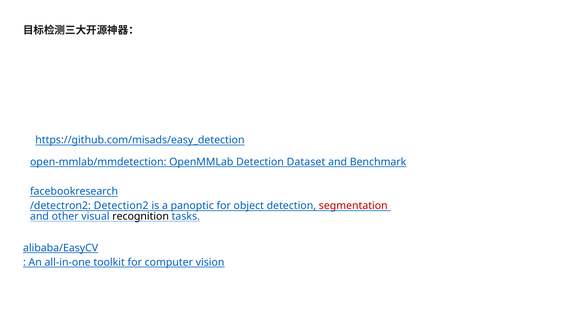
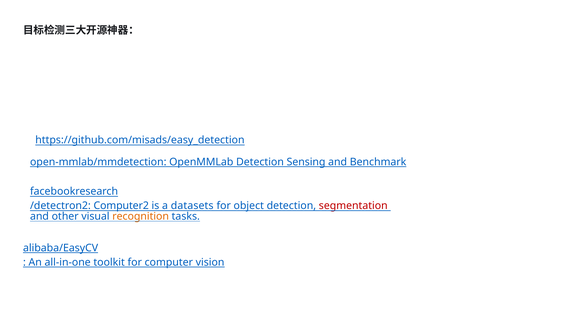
Dataset: Dataset -> Sensing (306, 162)
Detection2: Detection2 -> Computer2 (121, 206)
panoptic: panoptic -> datasets (192, 206)
recognition colour: black -> orange (141, 216)
